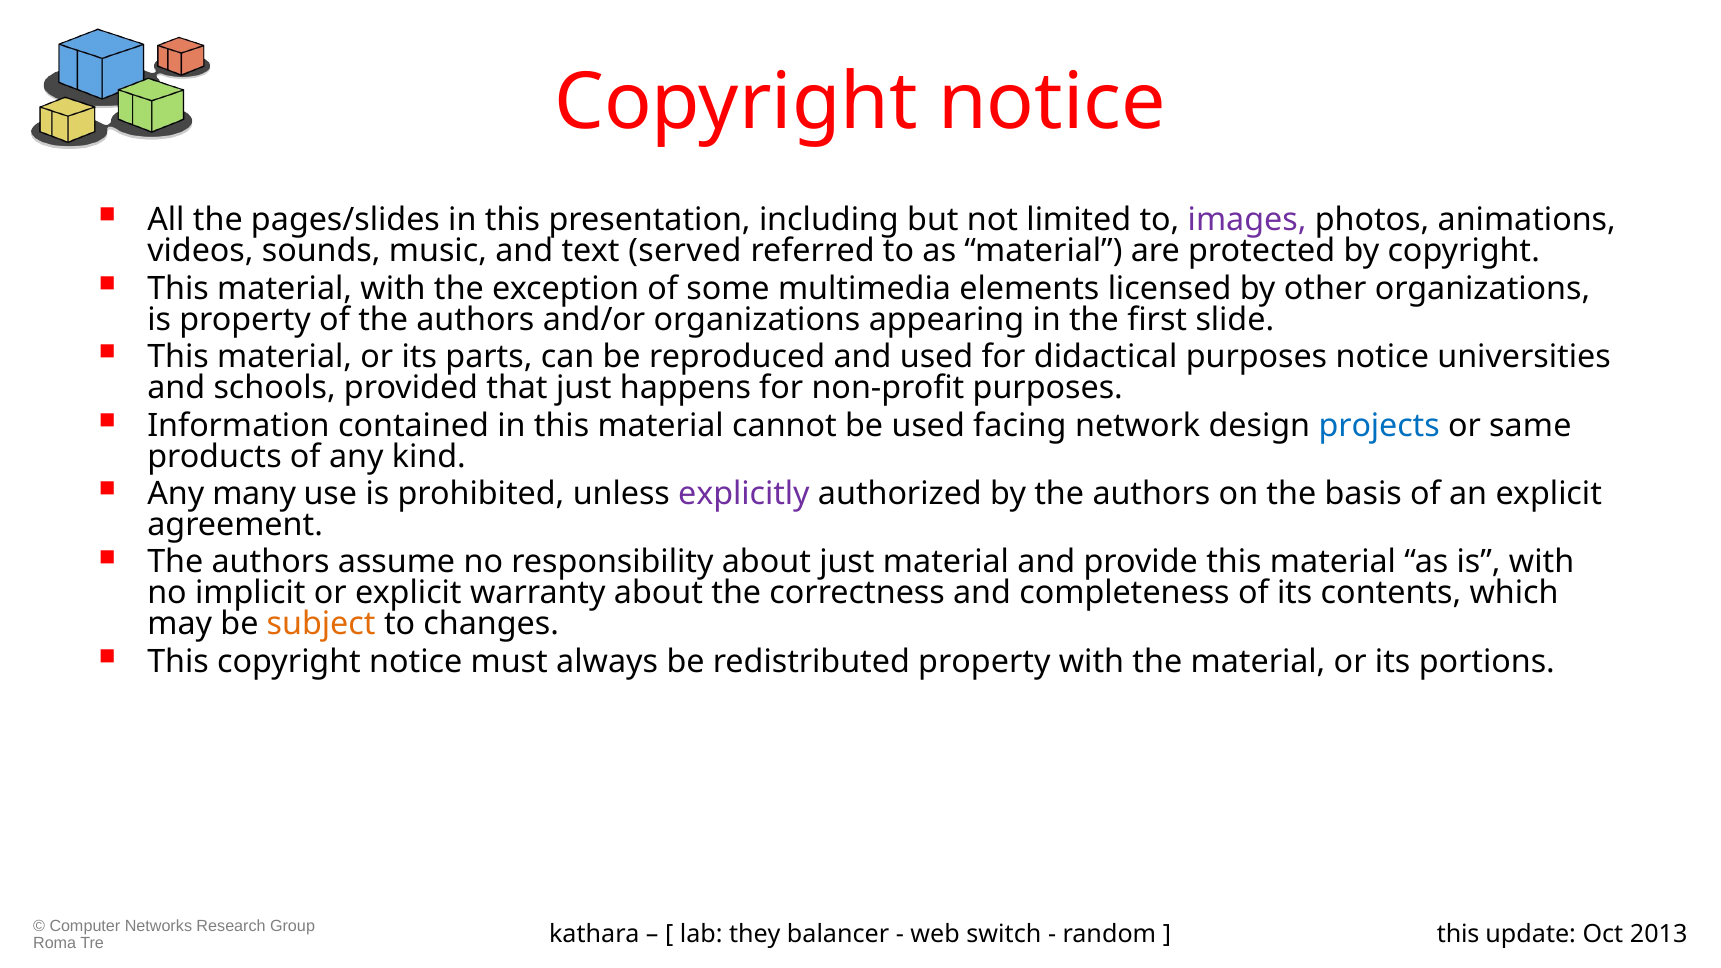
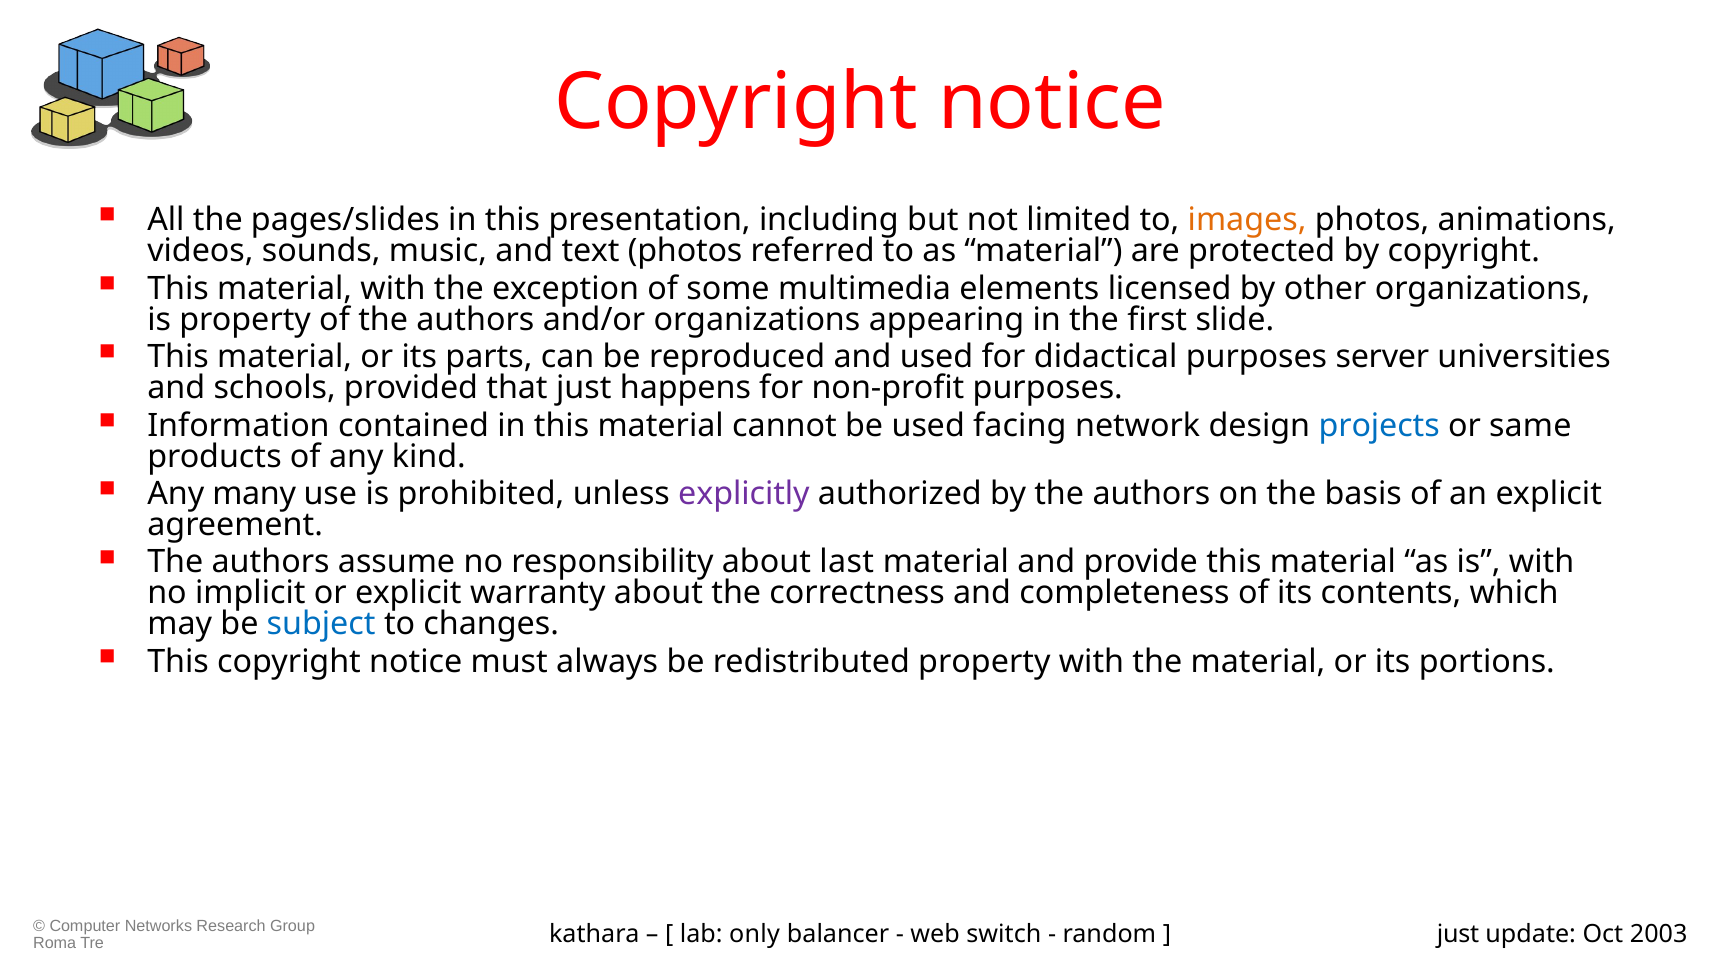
images colour: purple -> orange (1247, 220)
text served: served -> photos (685, 251)
purposes notice: notice -> server (1382, 357)
about just: just -> last (847, 562)
subject colour: orange -> blue (321, 624)
they: they -> only (755, 934)
this: this -> just (1458, 934)
2013: 2013 -> 2003 (1659, 934)
